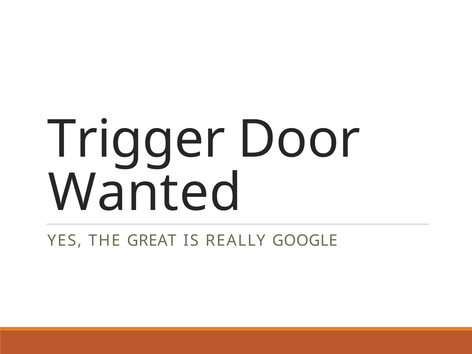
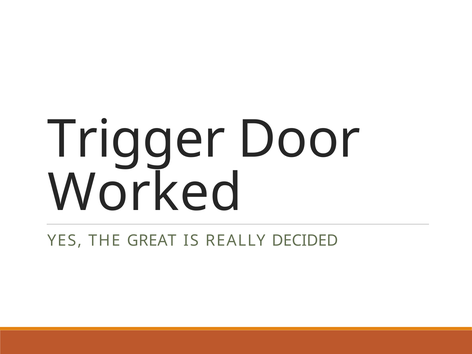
Wanted: Wanted -> Worked (145, 193)
GOOGLE: GOOGLE -> DECIDED (305, 241)
